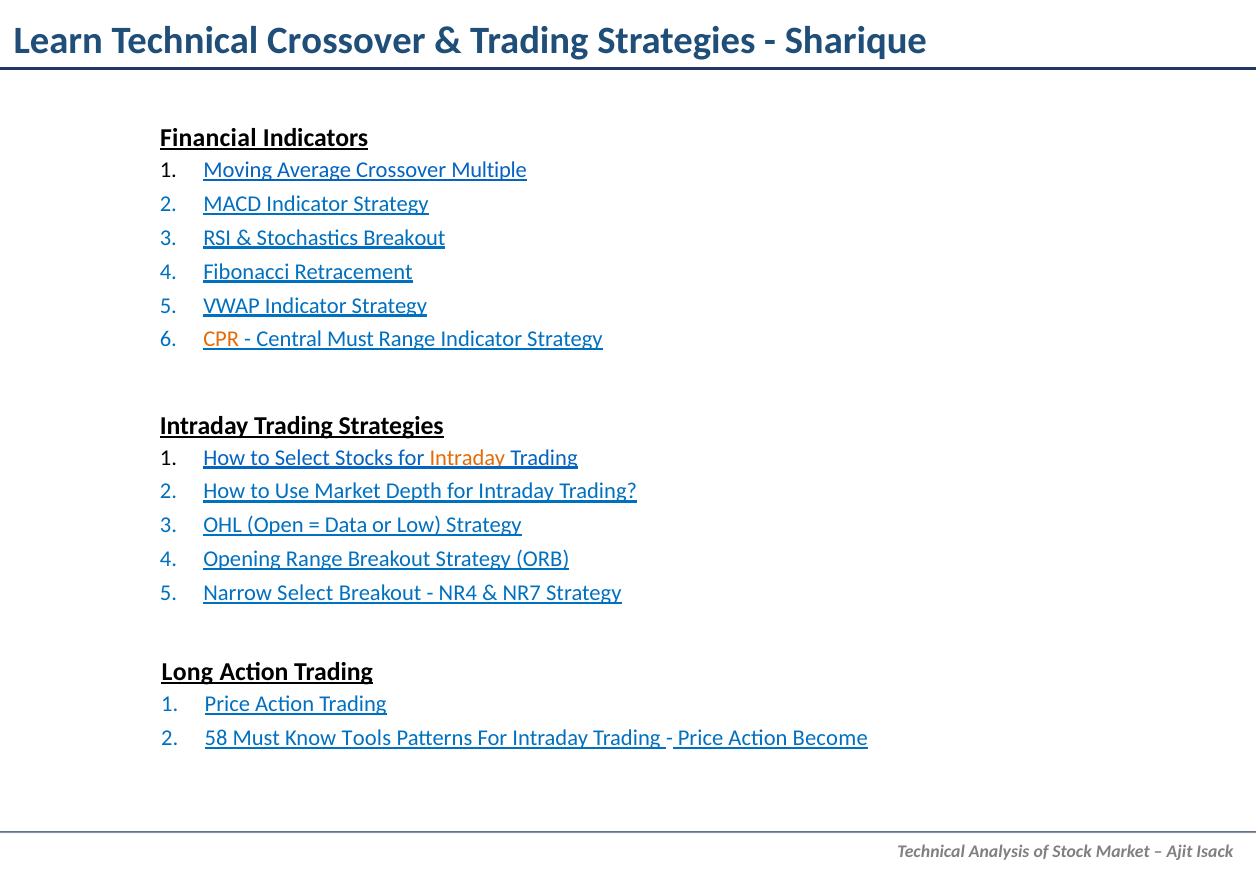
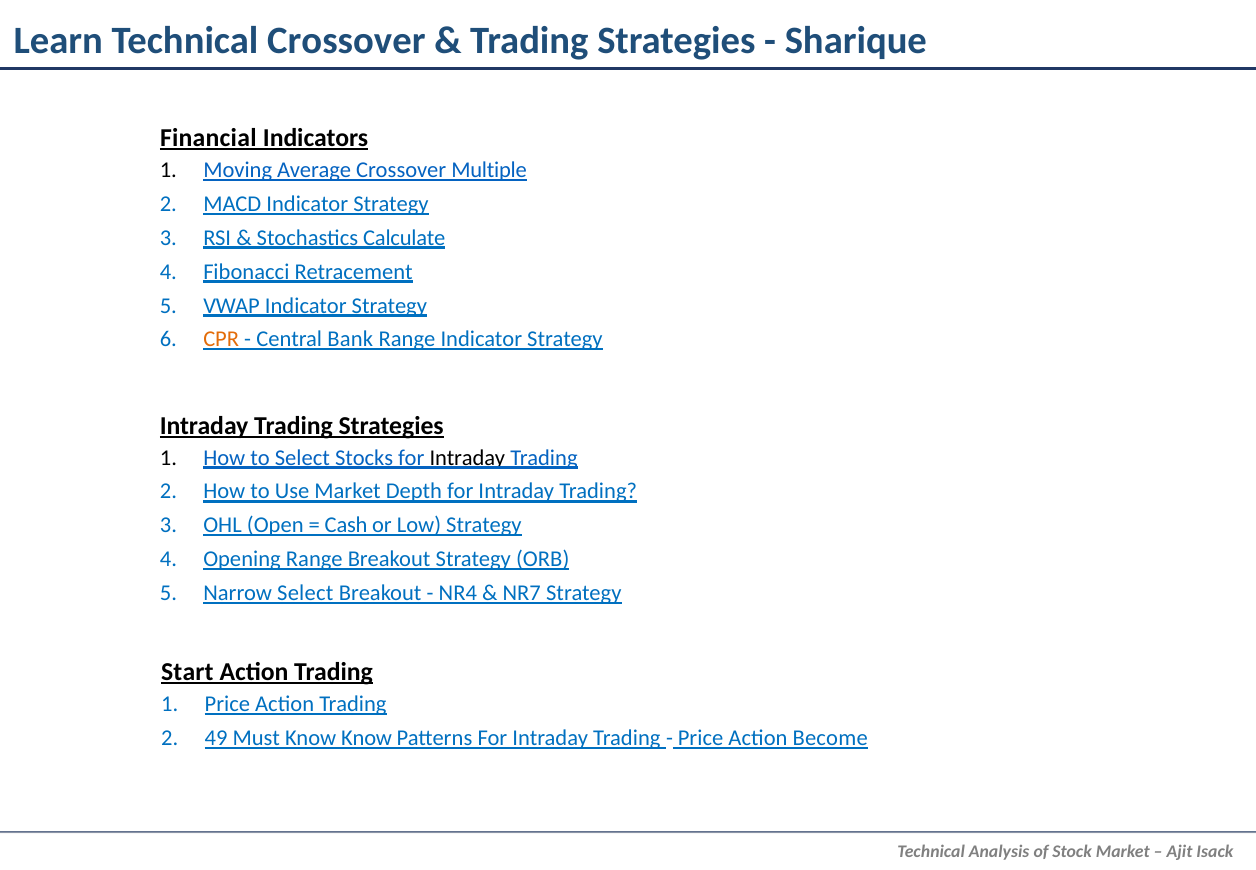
Stochastics Breakout: Breakout -> Calculate (404, 238)
Central Must: Must -> Bank (350, 339)
Intraday colour: orange -> black (467, 457)
Data: Data -> Cash (346, 525)
Long: Long -> Start (187, 672)
58: 58 -> 49 (216, 737)
Know Tools: Tools -> Know (367, 737)
